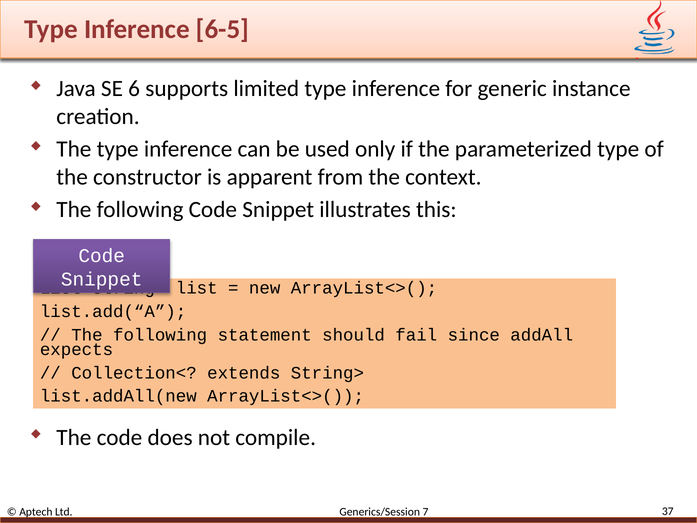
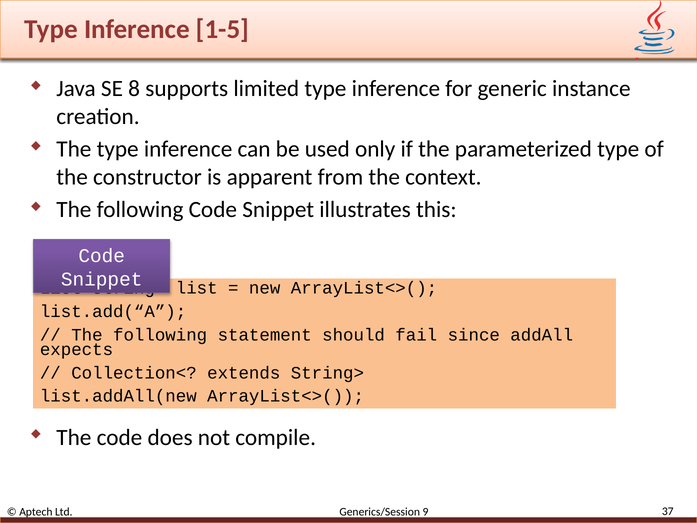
6-5: 6-5 -> 1-5 (222, 29)
6: 6 -> 8 (134, 89)
7: 7 -> 9 (426, 512)
